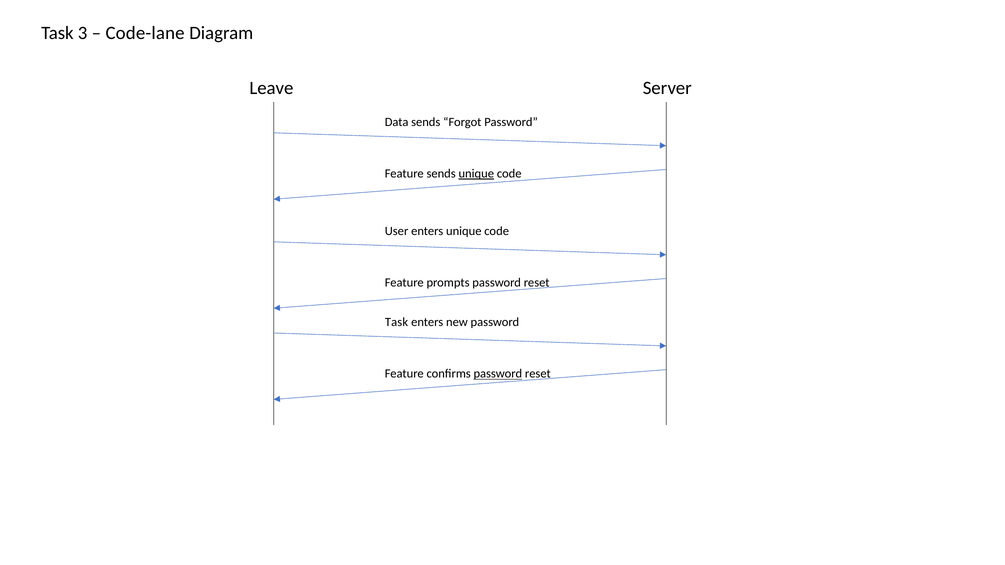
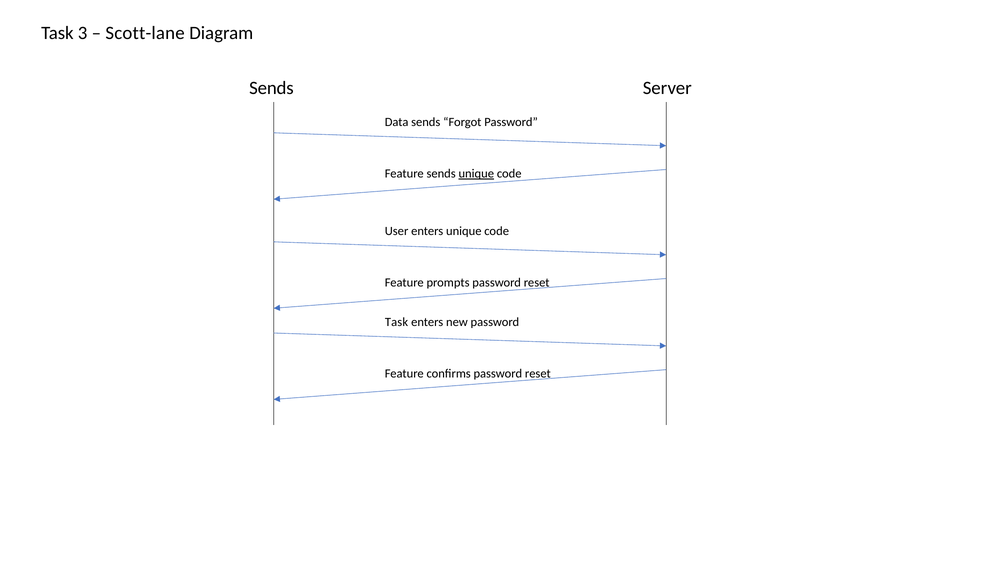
Code-lane: Code-lane -> Scott-lane (145, 33)
Leave: Leave -> Sends (271, 88)
password underline: present -> none (498, 374)
